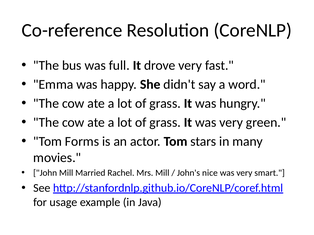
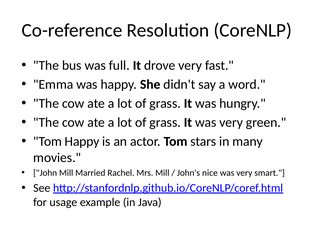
Tom Forms: Forms -> Happy (82, 142)
